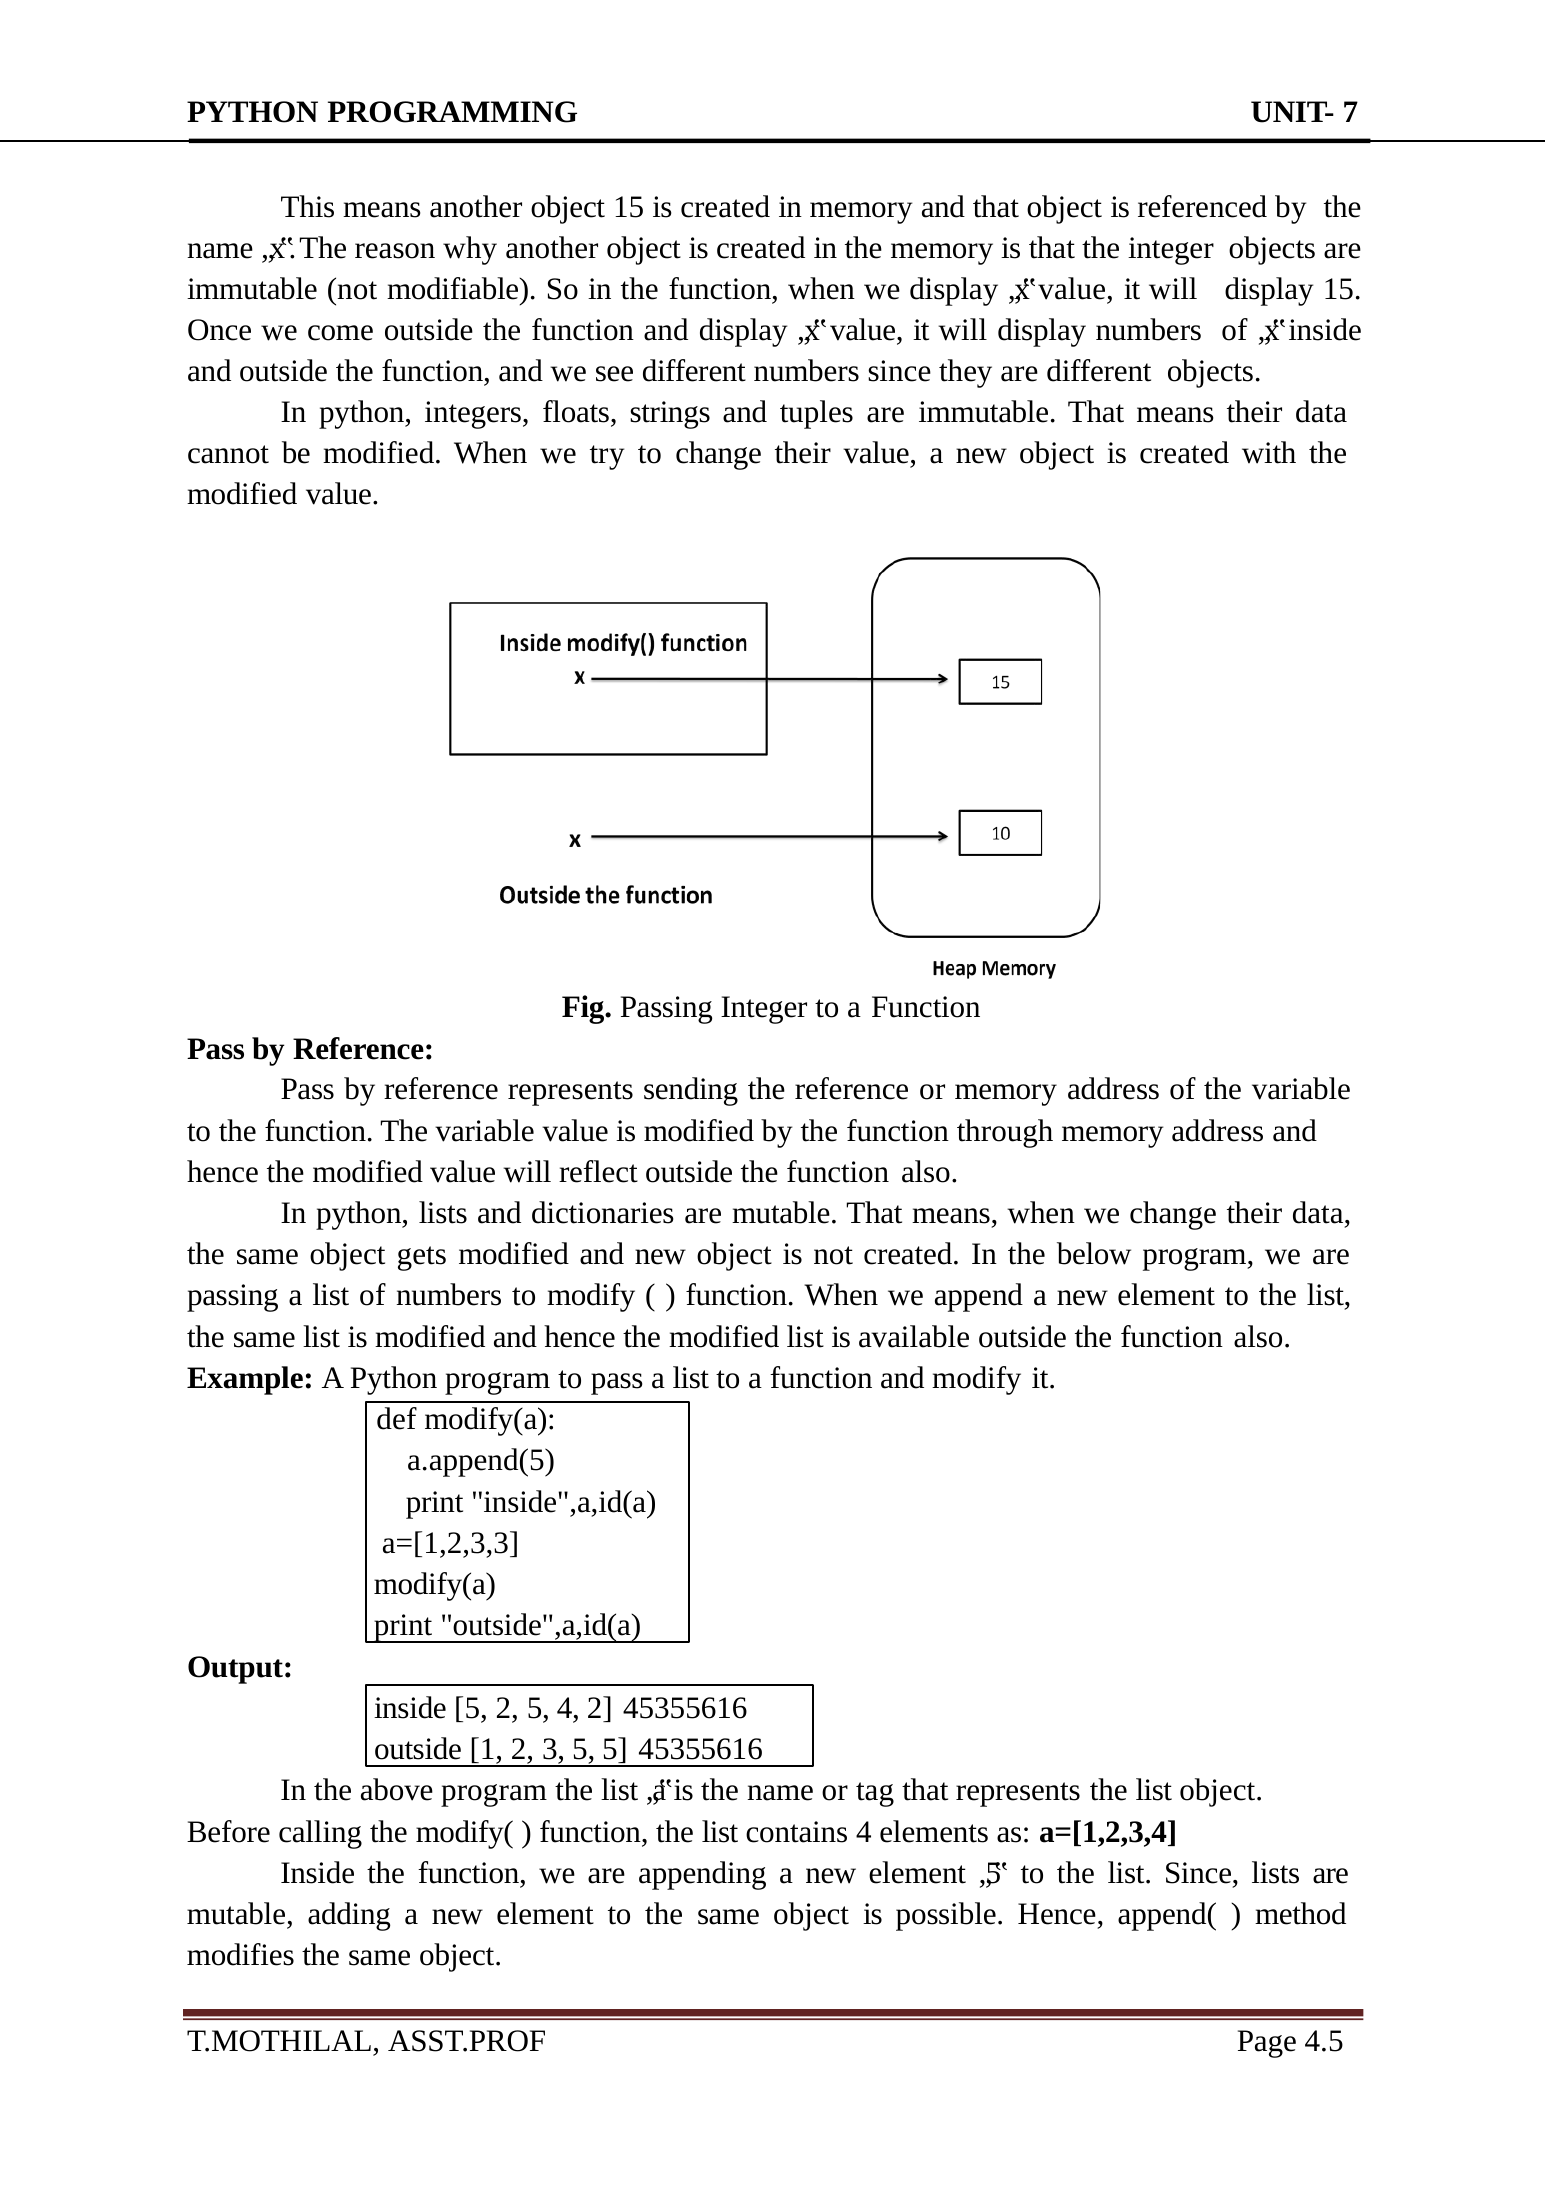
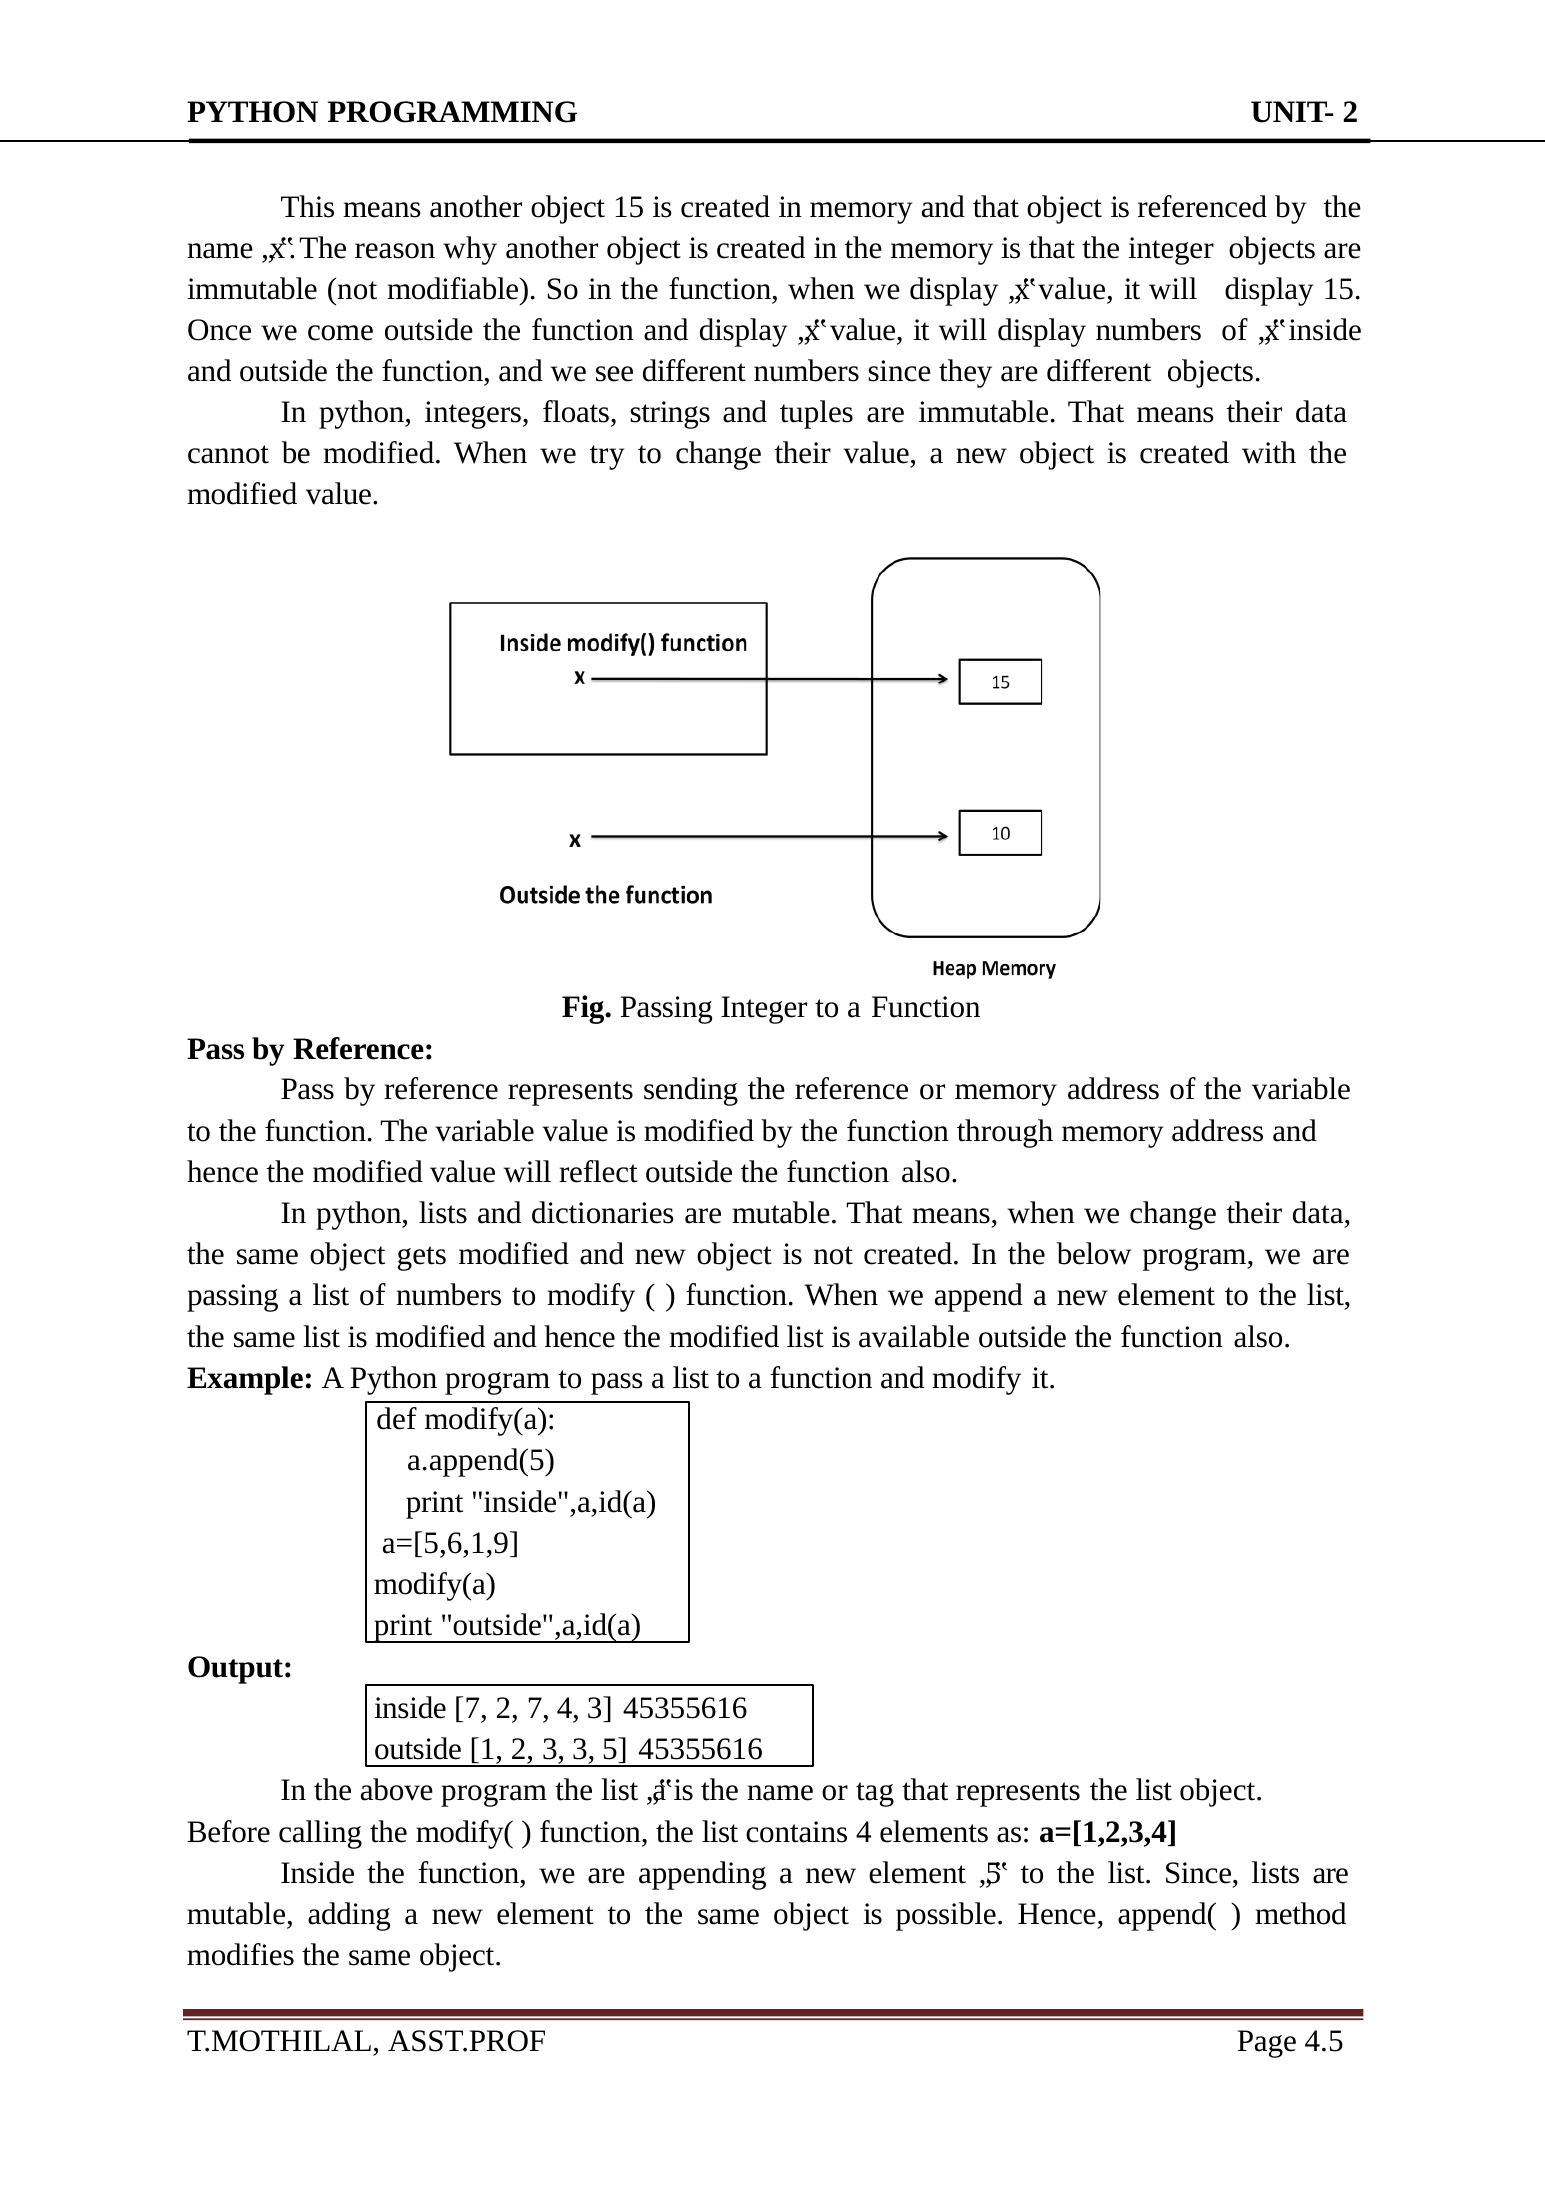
UNIT- 7: 7 -> 2 (1350, 112)
a=[1,2,3,3: a=[1,2,3,3 -> a=[5,6,1,9 (451, 1543)
inside 5: 5 -> 7 (471, 1708)
2 5: 5 -> 7 (538, 1708)
4 2: 2 -> 3 (600, 1708)
3 5: 5 -> 3 (584, 1749)
